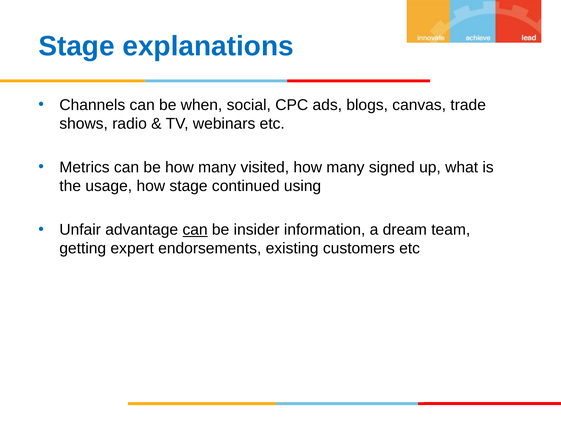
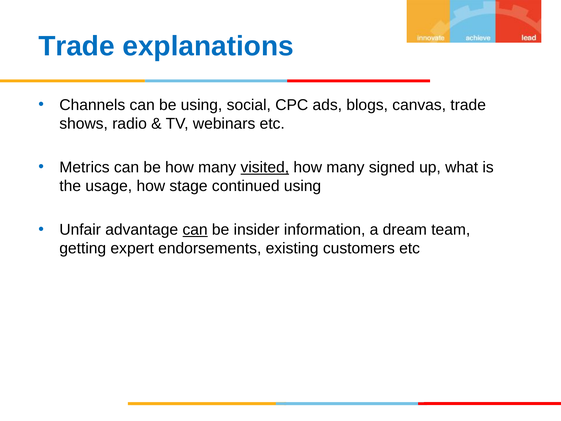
Stage: Stage -> Trade (77, 46)
be when: when -> using (202, 105)
visited underline: none -> present (265, 167)
